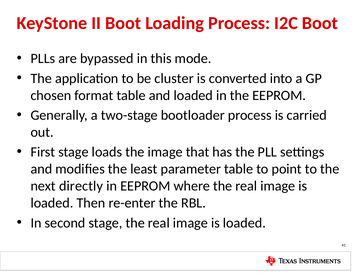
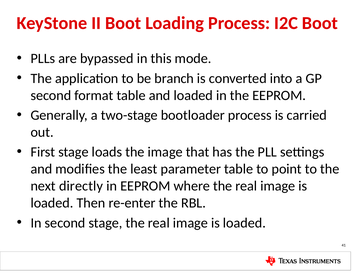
cluster: cluster -> branch (174, 78)
chosen: chosen -> second (51, 95)
